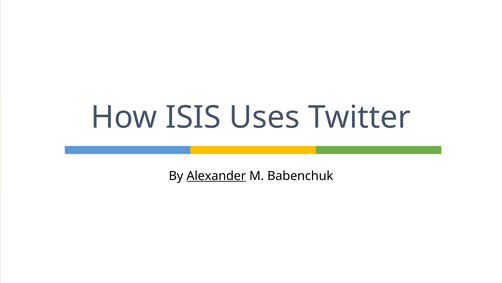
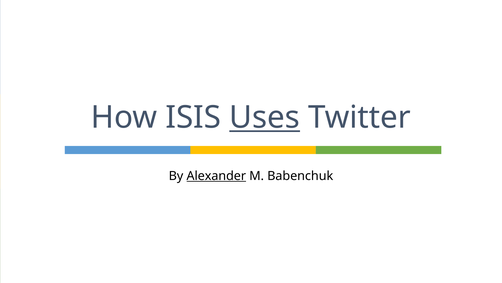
Uses underline: none -> present (265, 117)
